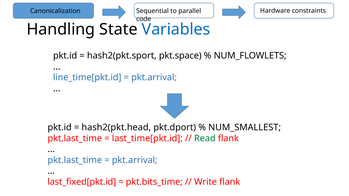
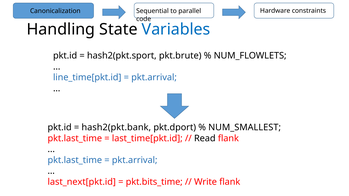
pkt.space: pkt.space -> pkt.brute (180, 56)
hash2(pkt.head: hash2(pkt.head -> hash2(pkt.bank (116, 128)
Read colour: green -> black (205, 138)
last_fixed[pkt.id: last_fixed[pkt.id -> last_next[pkt.id (82, 182)
